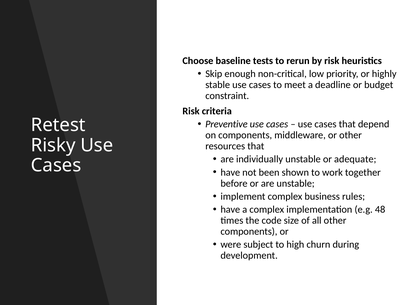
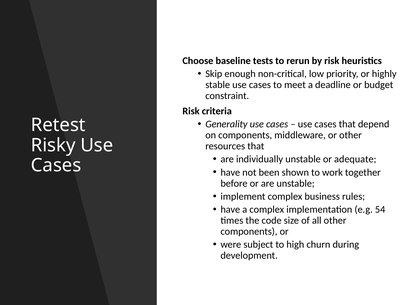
Preventive: Preventive -> Generality (226, 124)
48: 48 -> 54 (380, 209)
